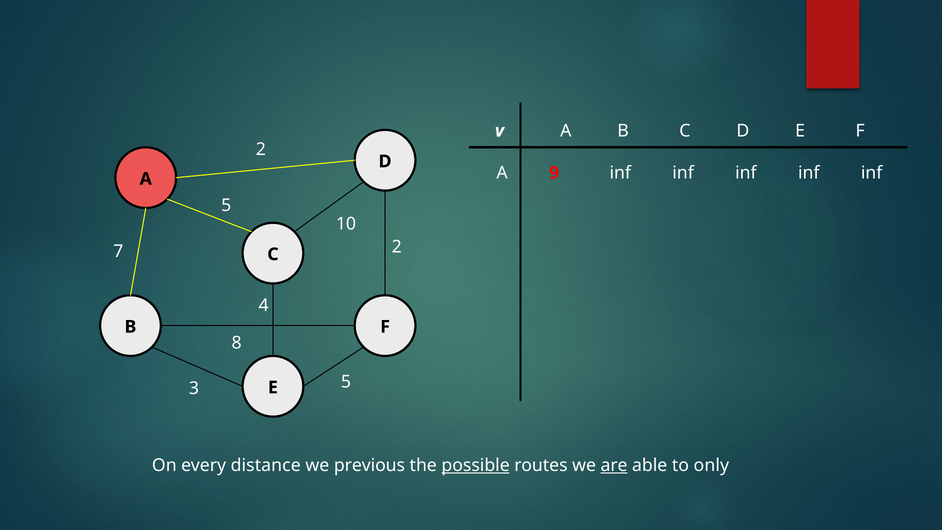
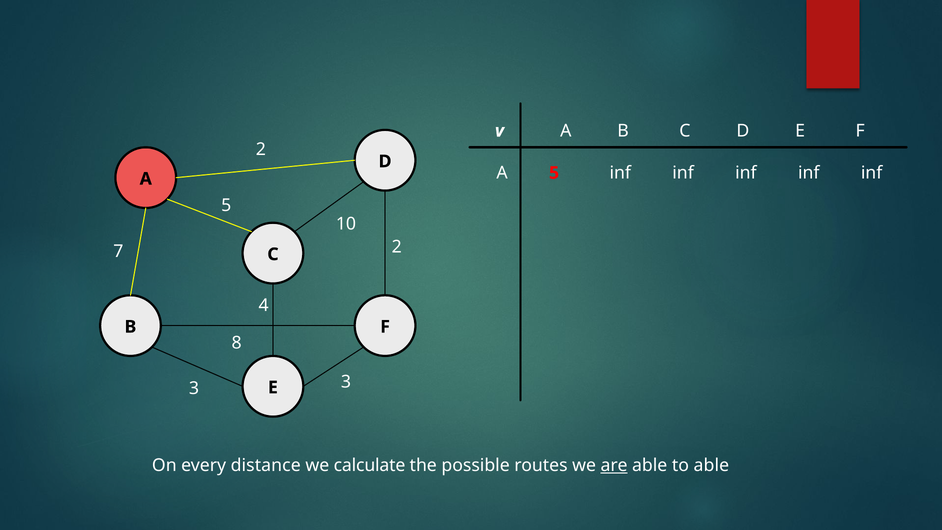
A 9: 9 -> 5 (554, 173)
3 5: 5 -> 3 (346, 382)
previous: previous -> calculate (370, 465)
possible underline: present -> none (476, 465)
to only: only -> able (711, 465)
